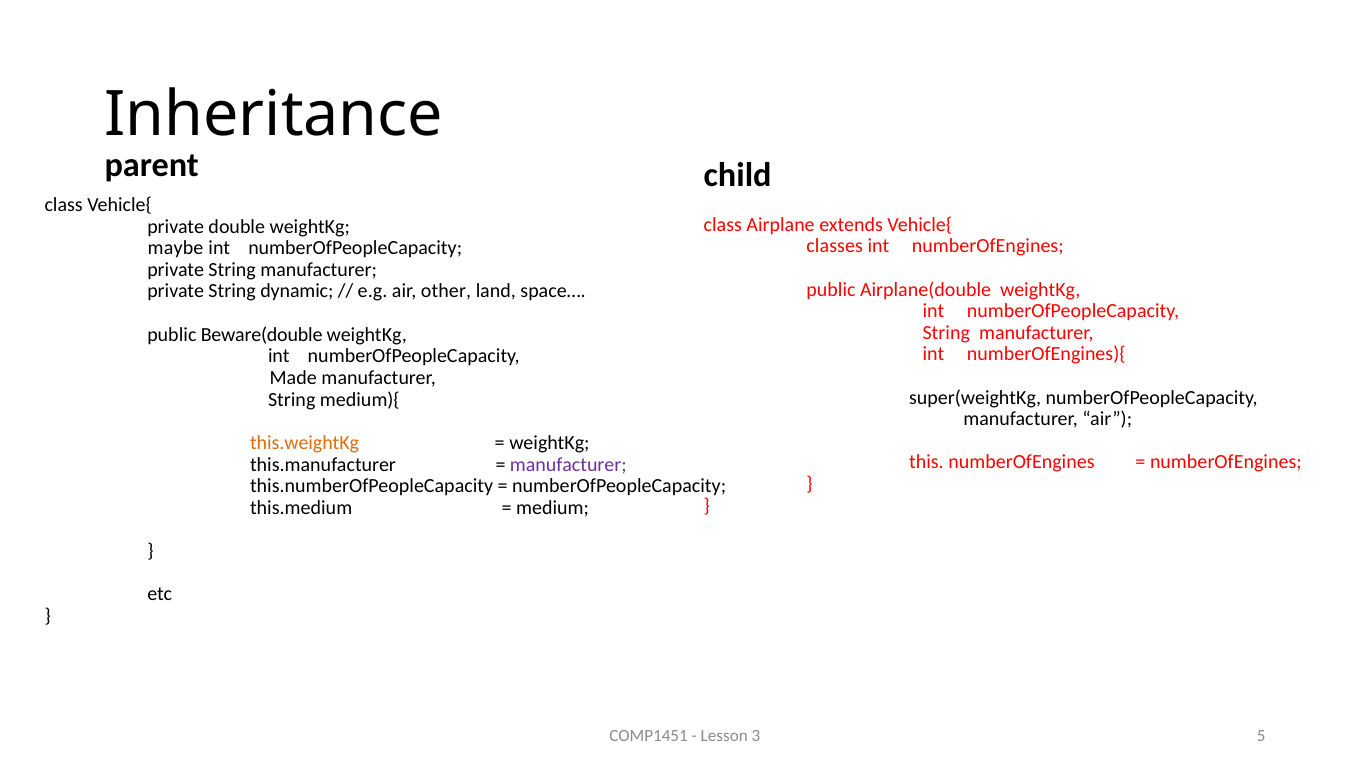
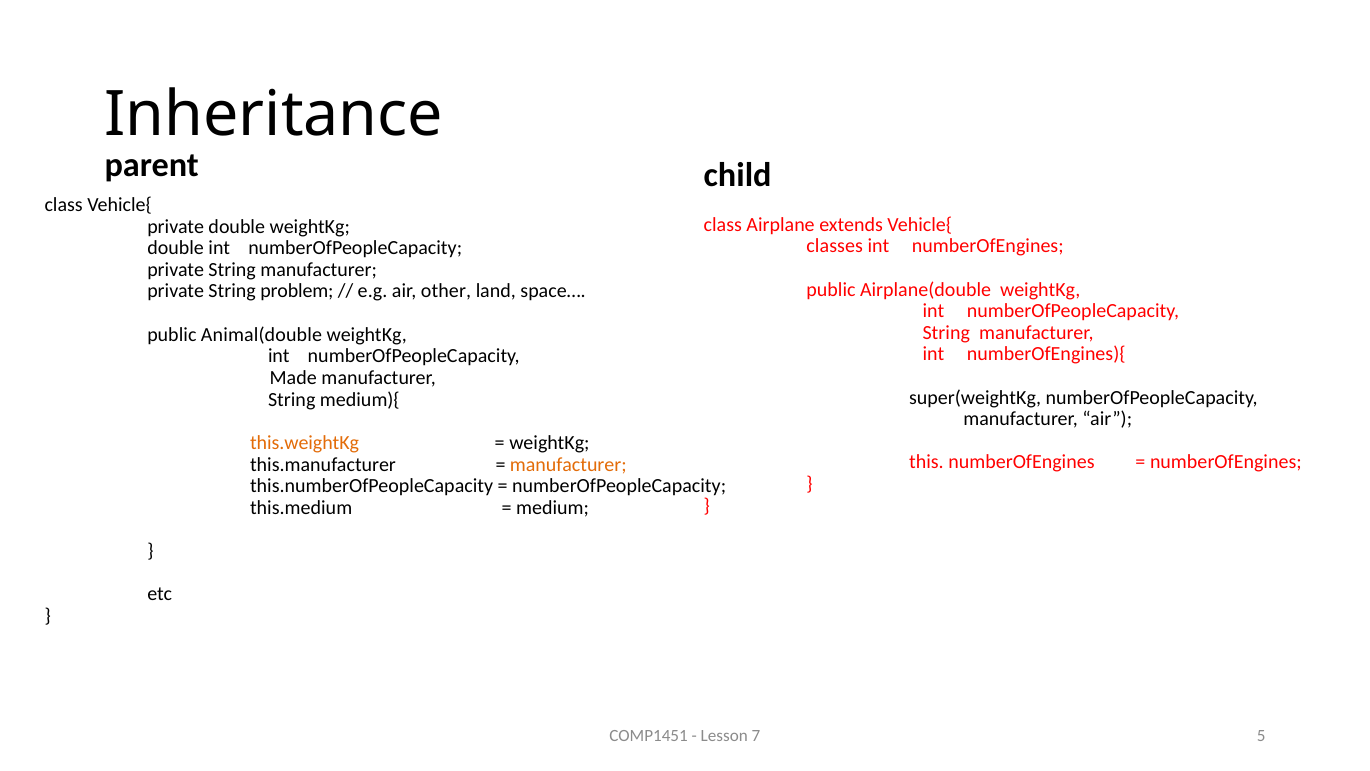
maybe: maybe -> double (176, 248)
dynamic: dynamic -> problem (297, 291)
Beware(double: Beware(double -> Animal(double (261, 334)
manufacturer colour: purple -> orange (568, 464)
3: 3 -> 7 (756, 736)
